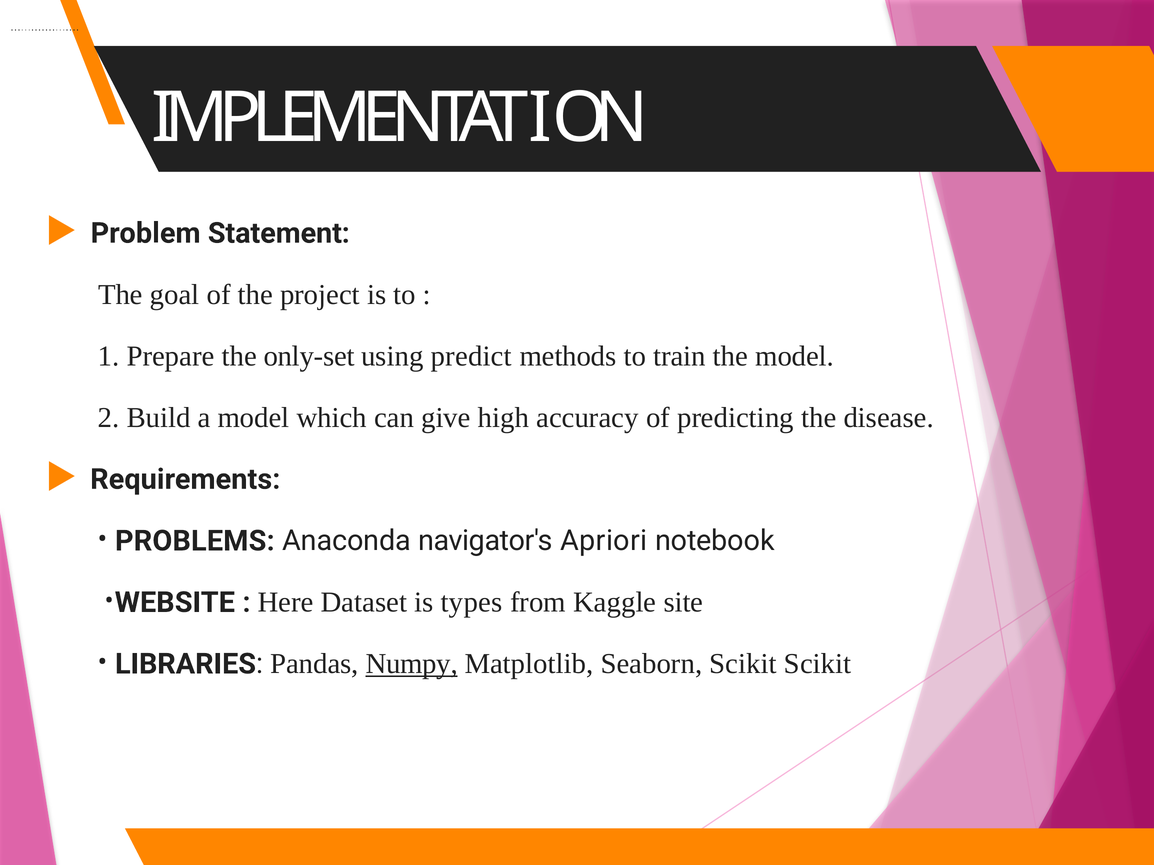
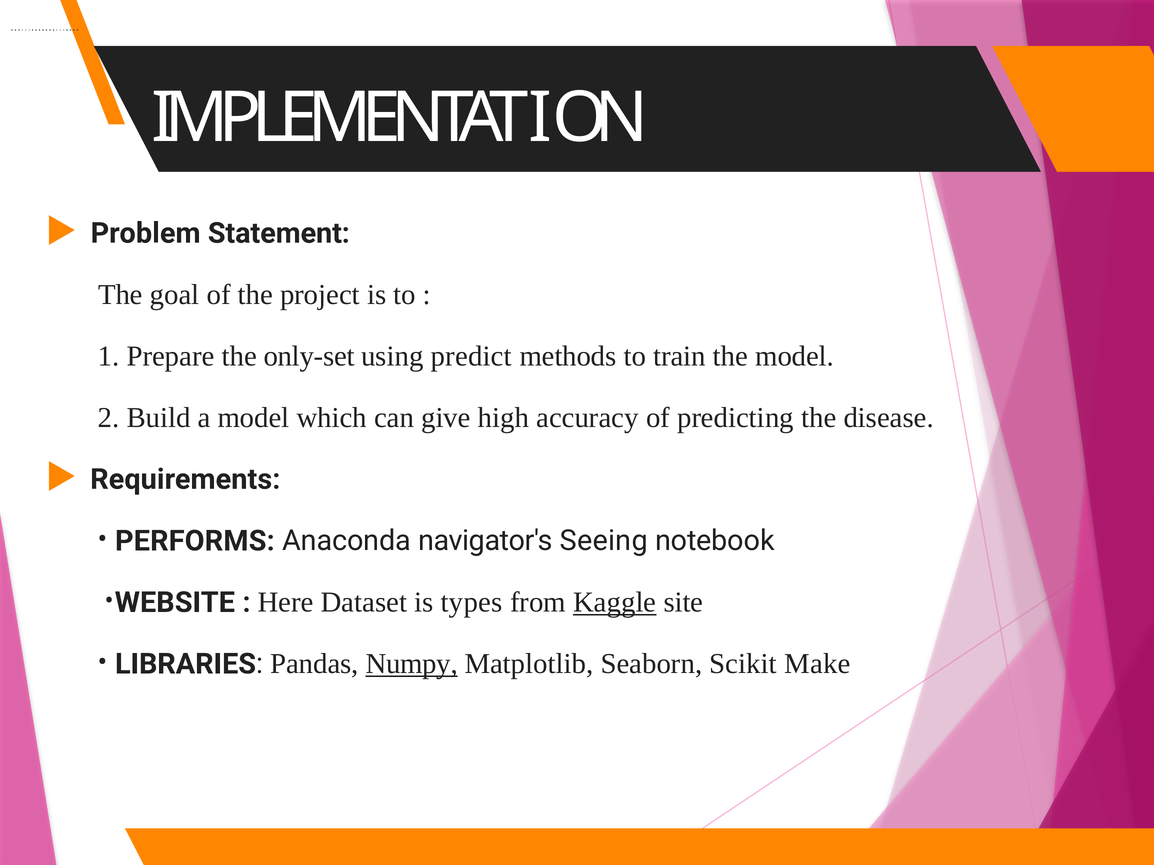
PROBLEMS: PROBLEMS -> PERFORMS (195, 541)
Apriori: Apriori -> Seeing (604, 541)
Kaggle underline: none -> present (615, 603)
Scikit Scikit: Scikit -> Make (817, 664)
